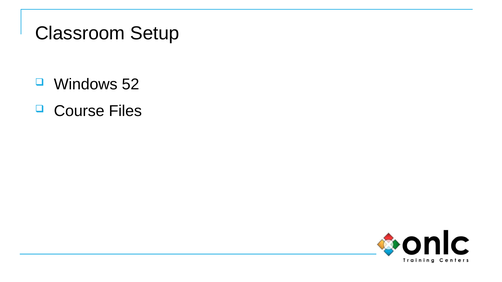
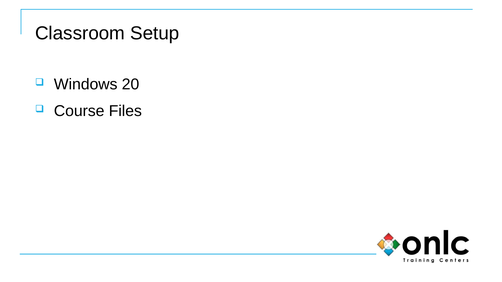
52: 52 -> 20 (131, 85)
